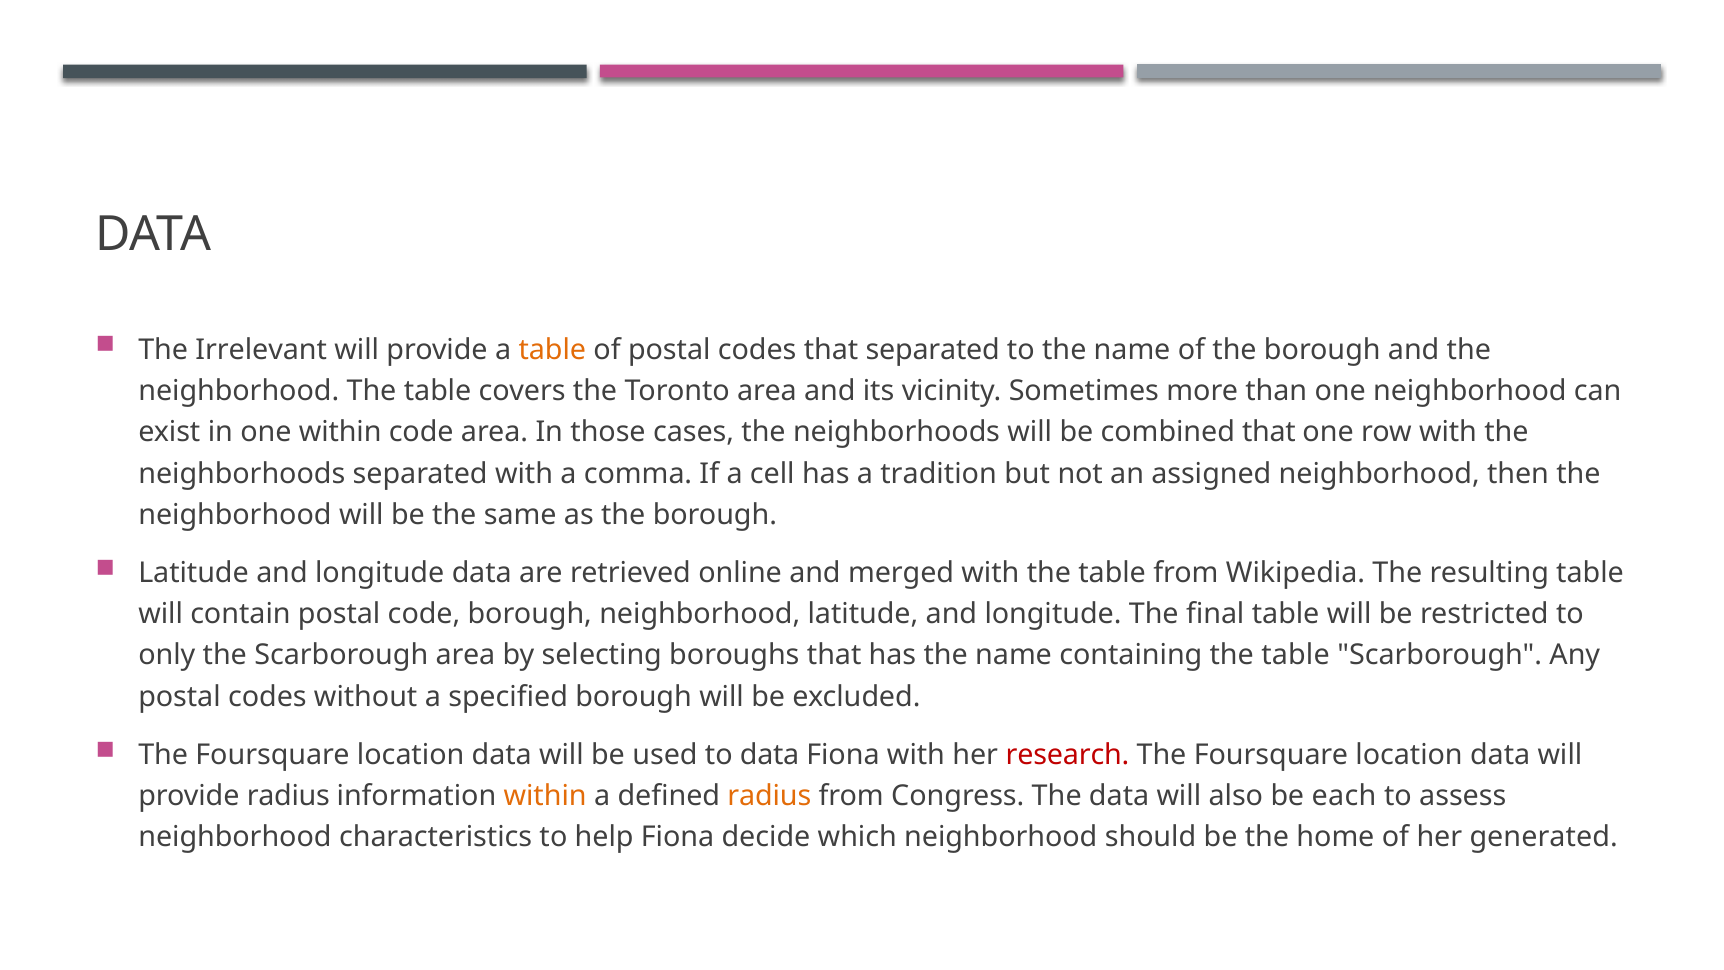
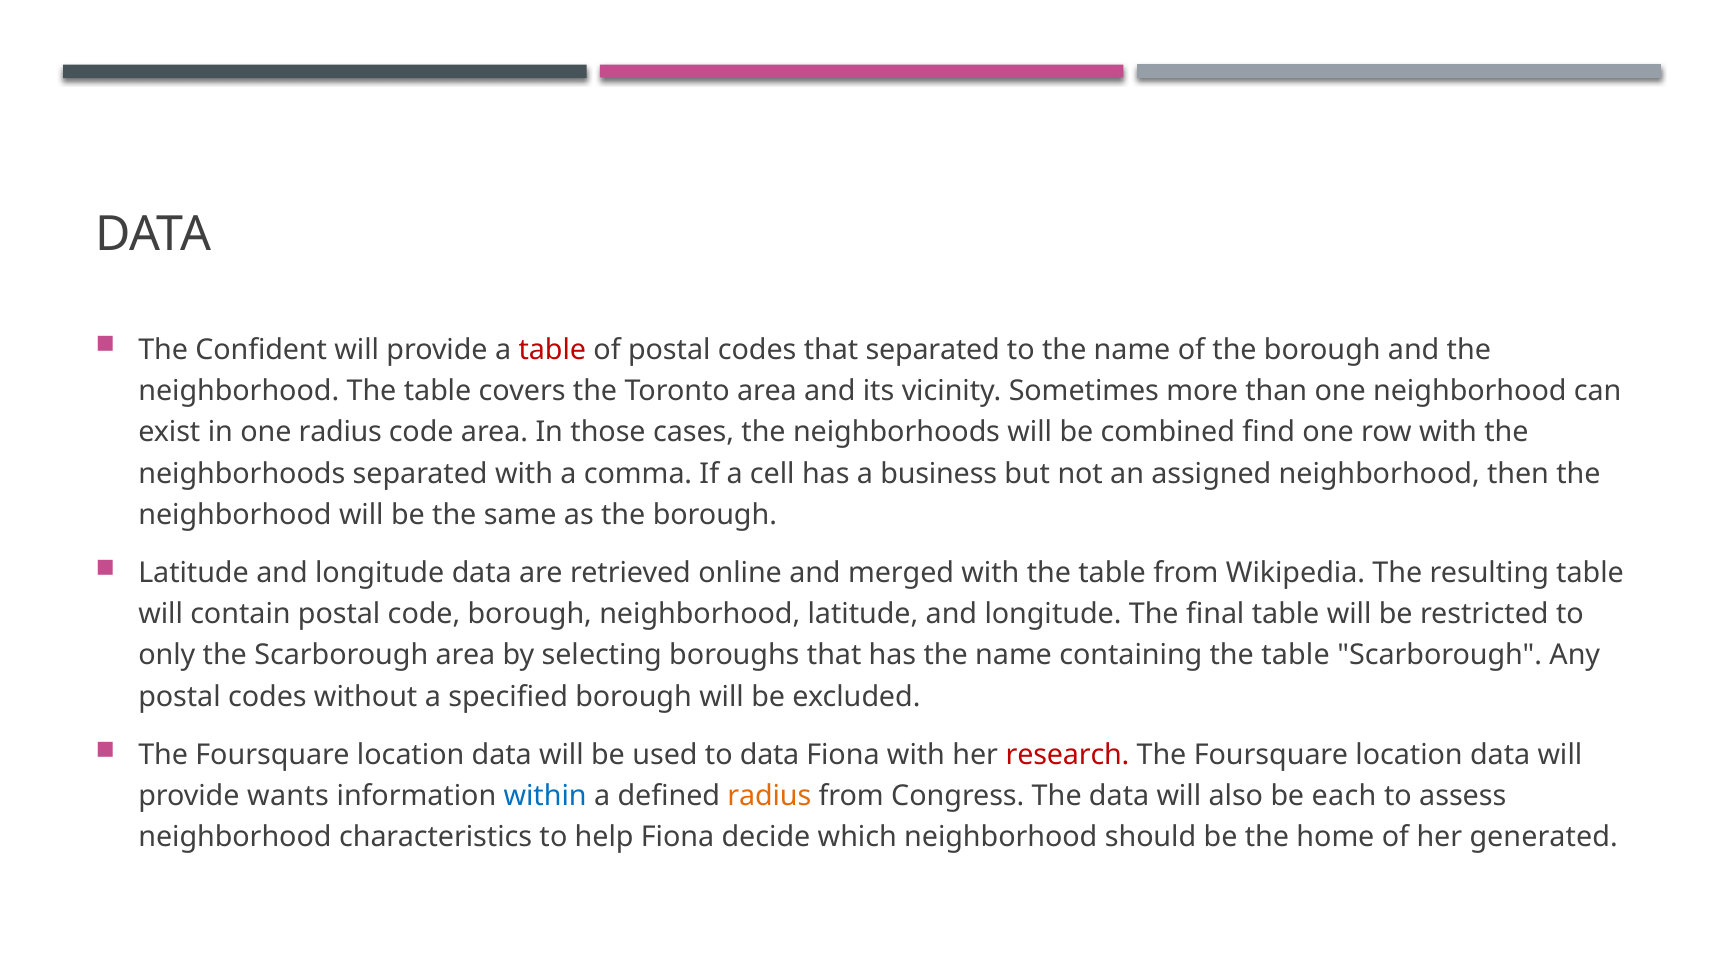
Irrelevant: Irrelevant -> Confident (261, 349)
table colour: orange -> red (552, 349)
one within: within -> radius (340, 432)
combined that: that -> find (1269, 432)
tradition: tradition -> business (939, 473)
provide radius: radius -> wants (288, 796)
within colour: orange -> blue (545, 796)
